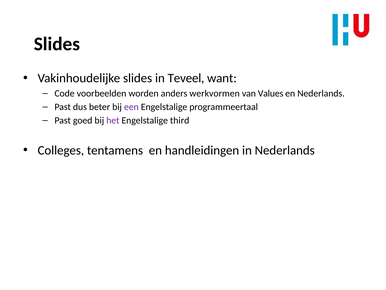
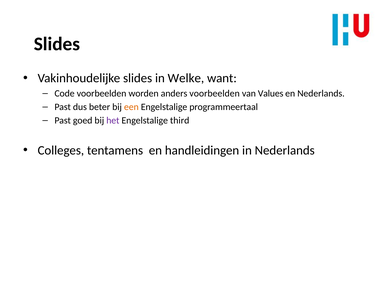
Teveel: Teveel -> Welke (186, 78)
anders werkvormen: werkvormen -> voorbeelden (215, 93)
een colour: purple -> orange (131, 107)
